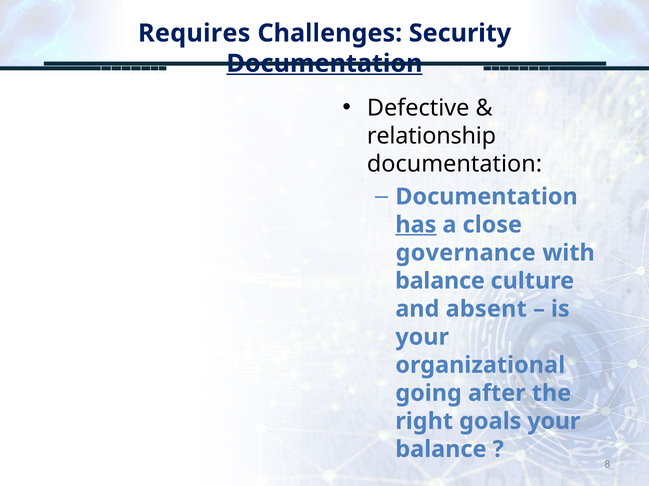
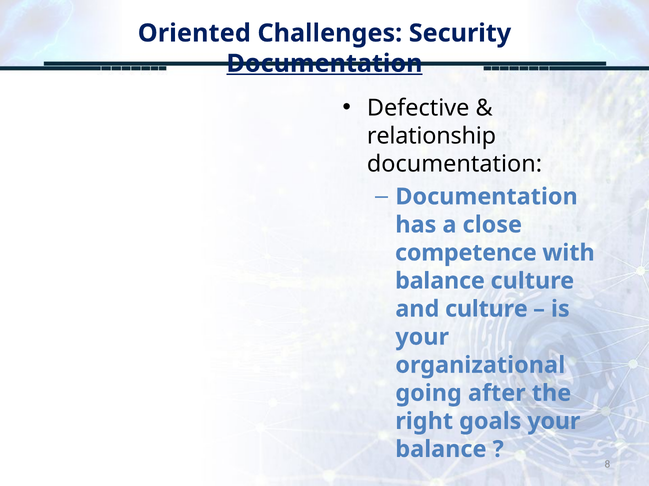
Requires: Requires -> Oriented (194, 33)
has underline: present -> none (416, 225)
governance: governance -> competence (466, 253)
and absent: absent -> culture (486, 309)
